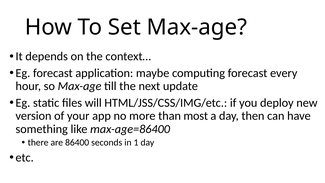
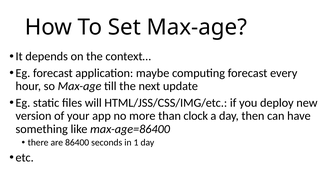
most: most -> clock (196, 116)
